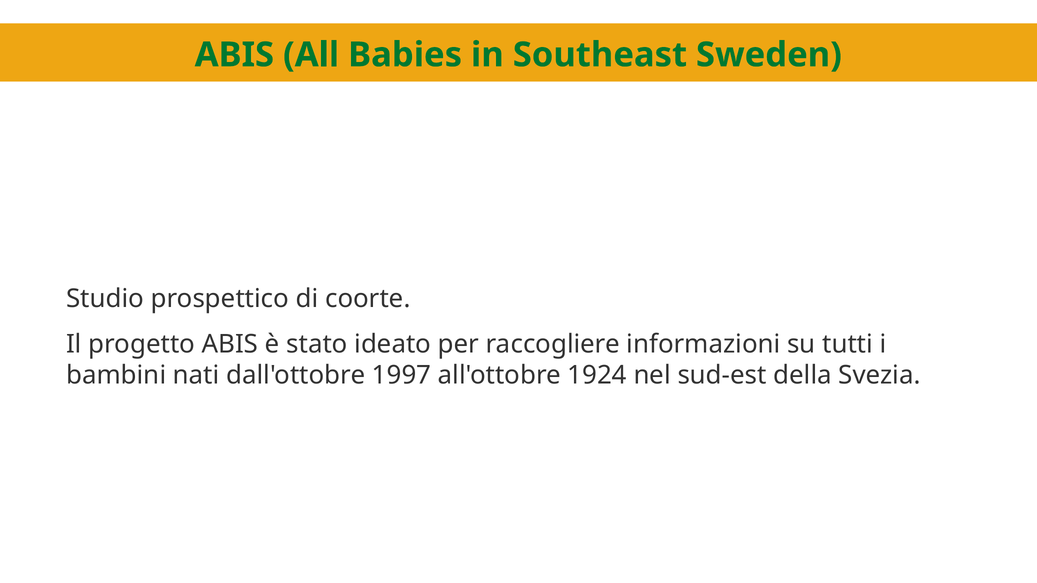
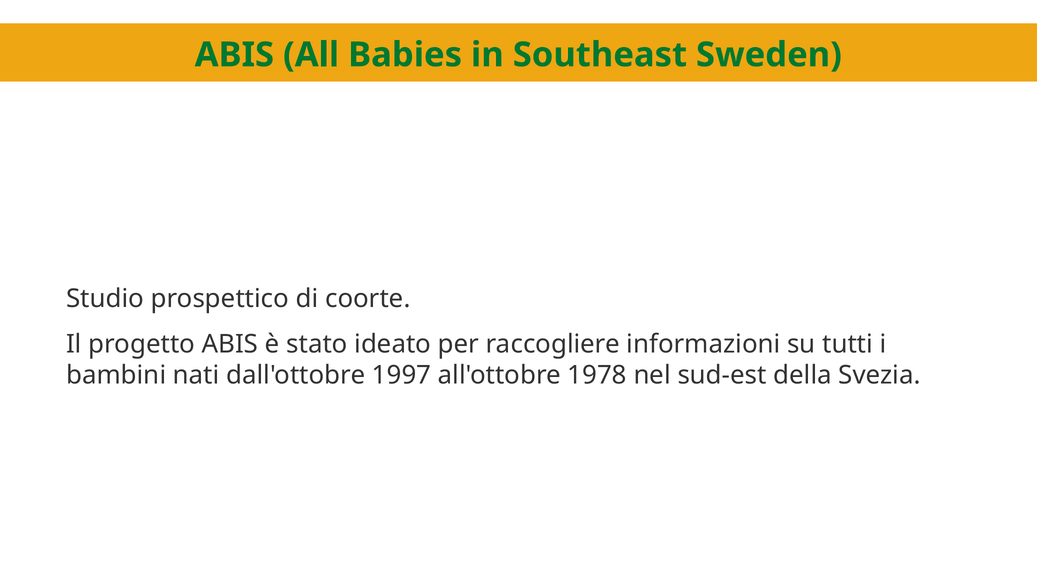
1924: 1924 -> 1978 (597, 376)
